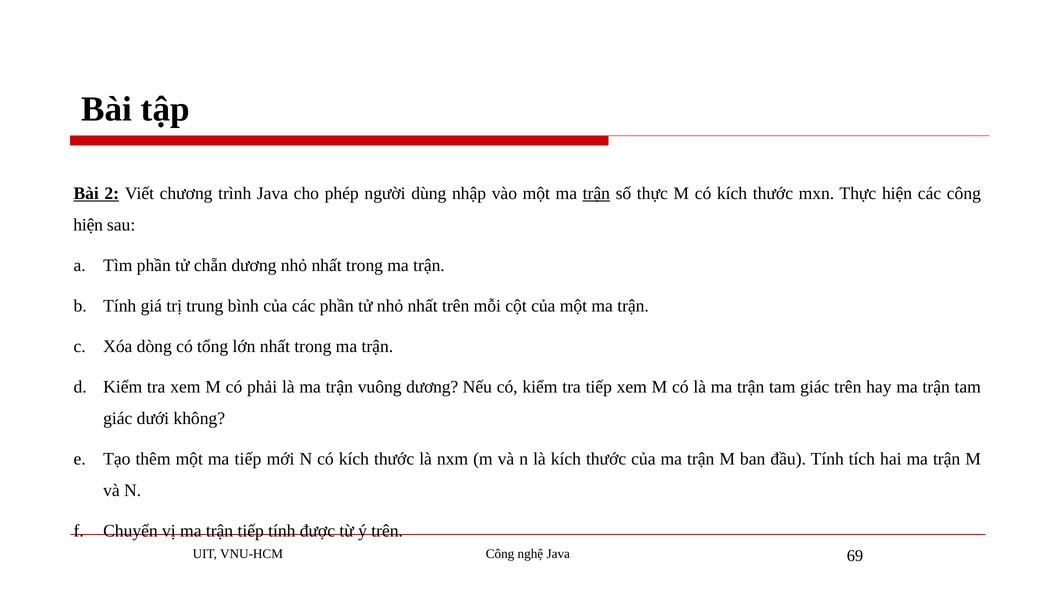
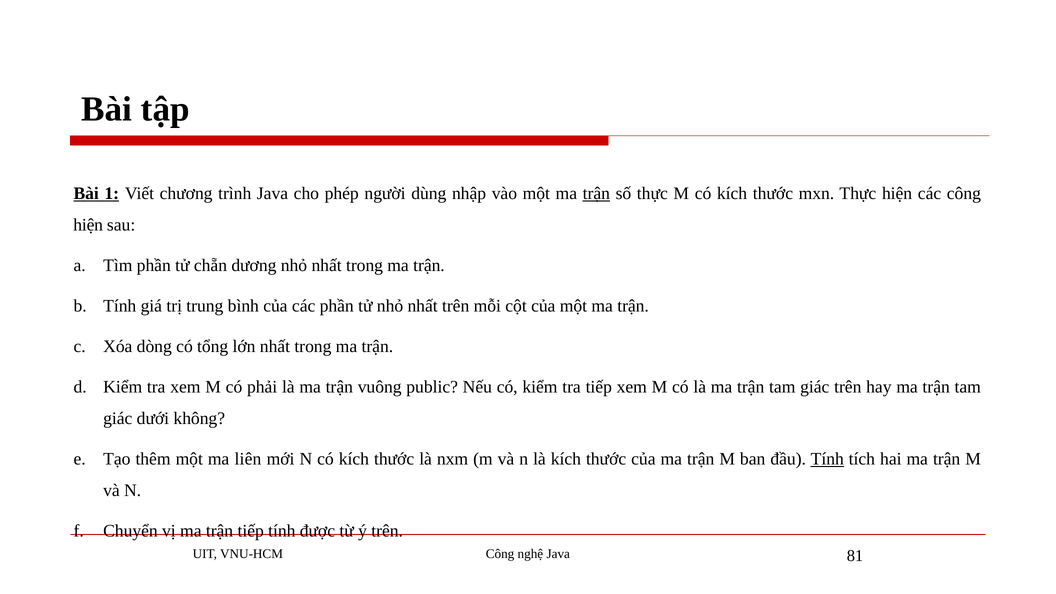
2: 2 -> 1 (112, 193)
vuông dương: dương -> public (432, 387)
ma tiếp: tiếp -> liên (248, 459)
Tính underline: none -> present (827, 459)
69: 69 -> 81 (855, 556)
